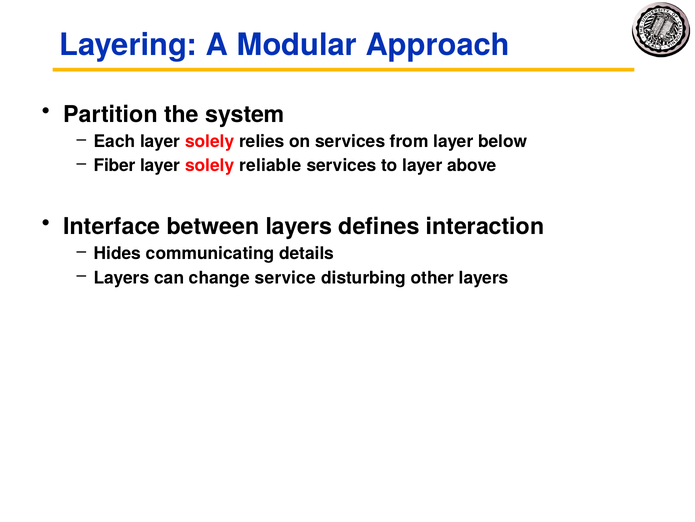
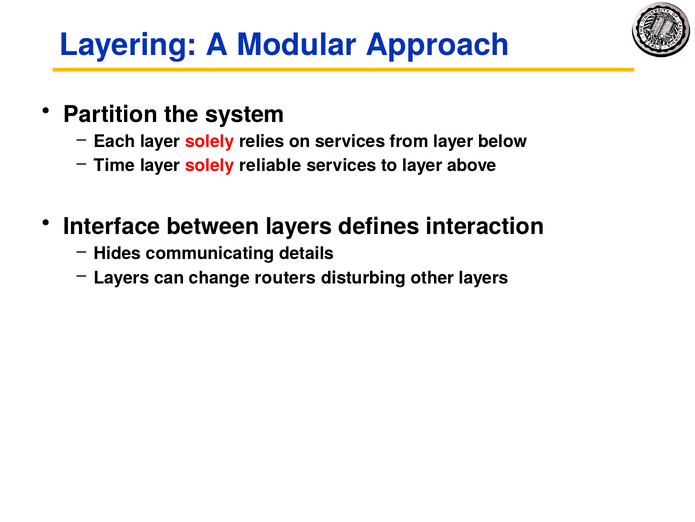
Fiber: Fiber -> Time (115, 165)
service: service -> routers (285, 277)
